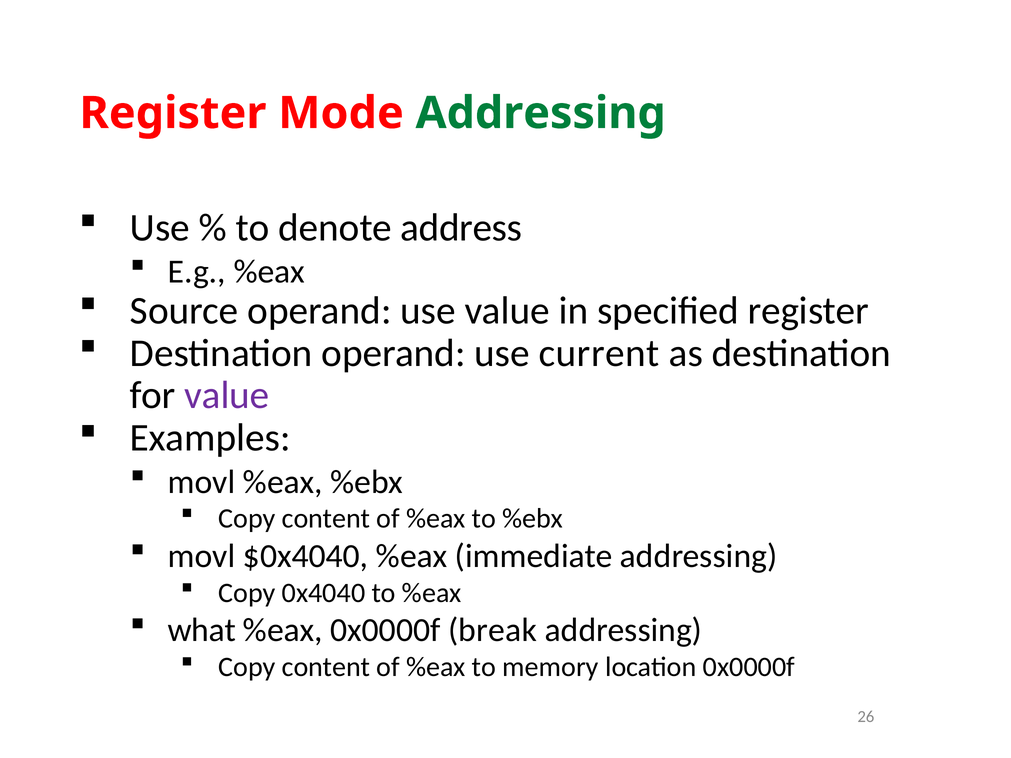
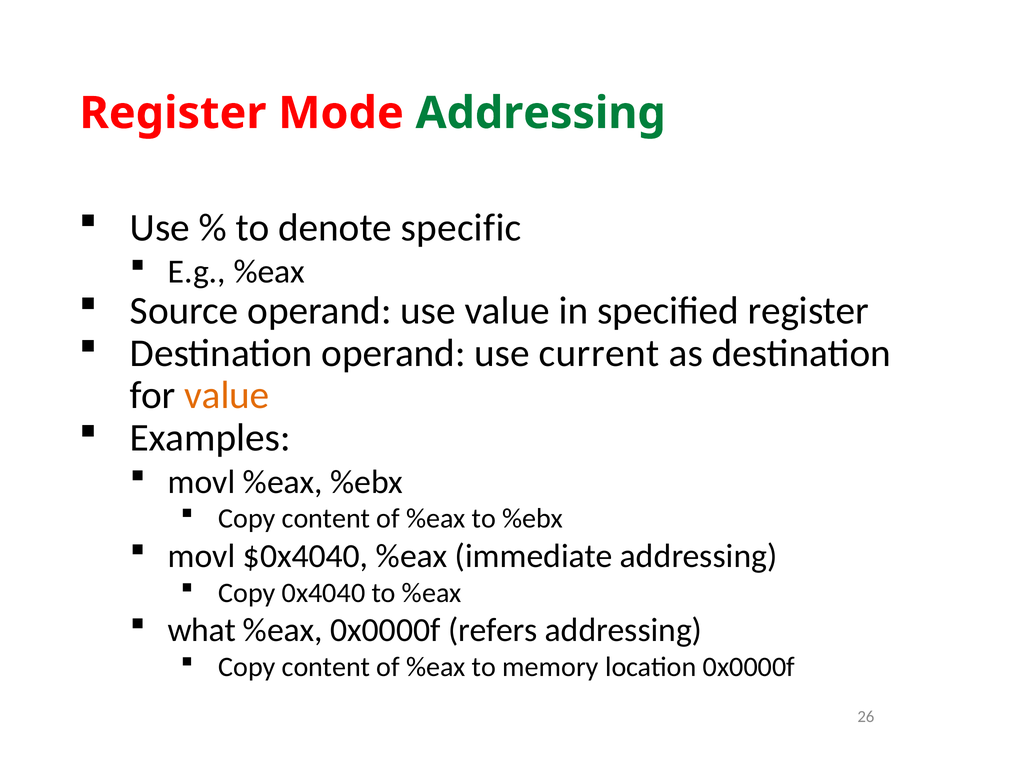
address: address -> specific (461, 228)
value colour: purple -> orange (227, 396)
break: break -> refers (493, 630)
